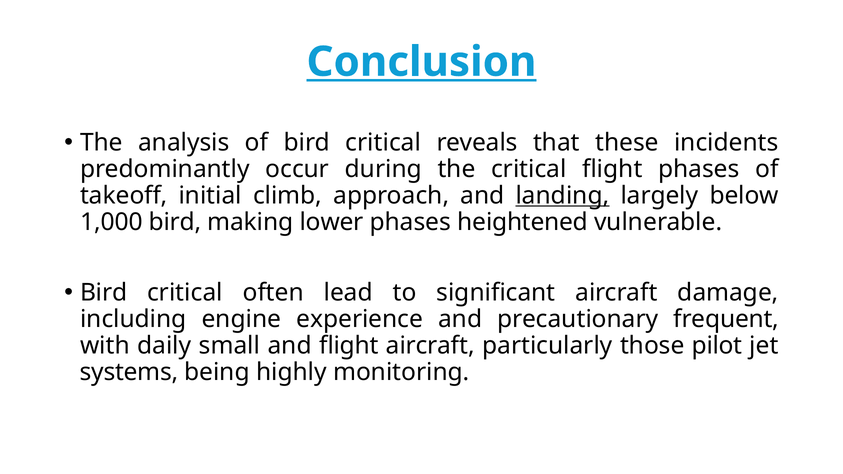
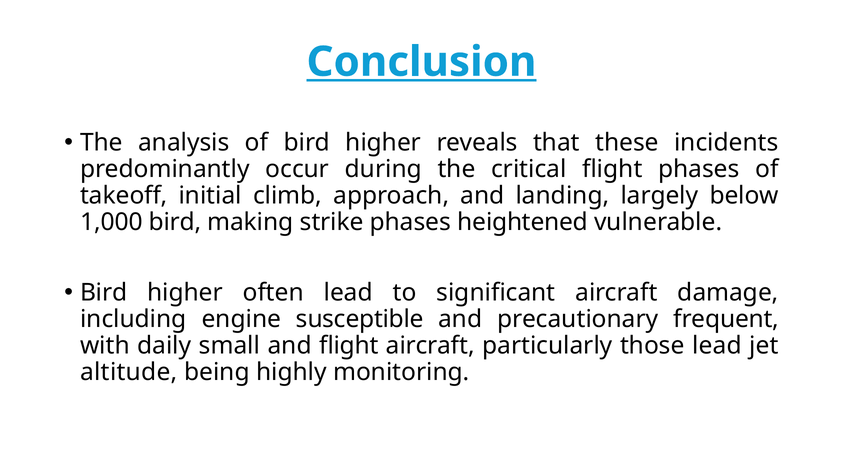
of bird critical: critical -> higher (383, 142)
landing underline: present -> none (562, 195)
lower: lower -> strike (332, 222)
critical: critical -> higher (185, 293)
experience: experience -> susceptible (360, 319)
those pilot: pilot -> lead (717, 346)
systems: systems -> altitude (129, 372)
